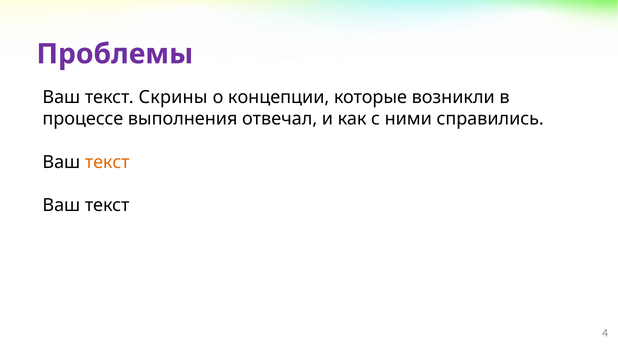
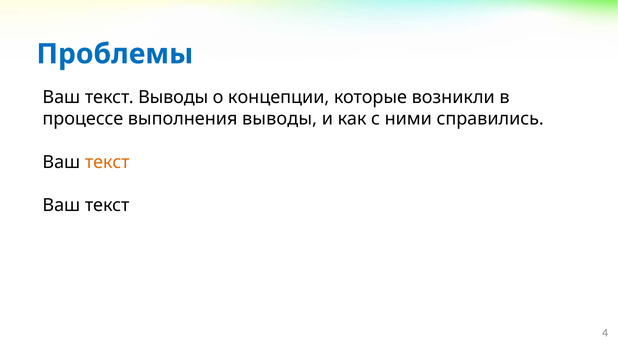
Проблемы colour: purple -> blue (115, 54)
текст Скрины: Скрины -> Выводы (173, 97)
выполнения отвечал: отвечал -> выводы (280, 119)
